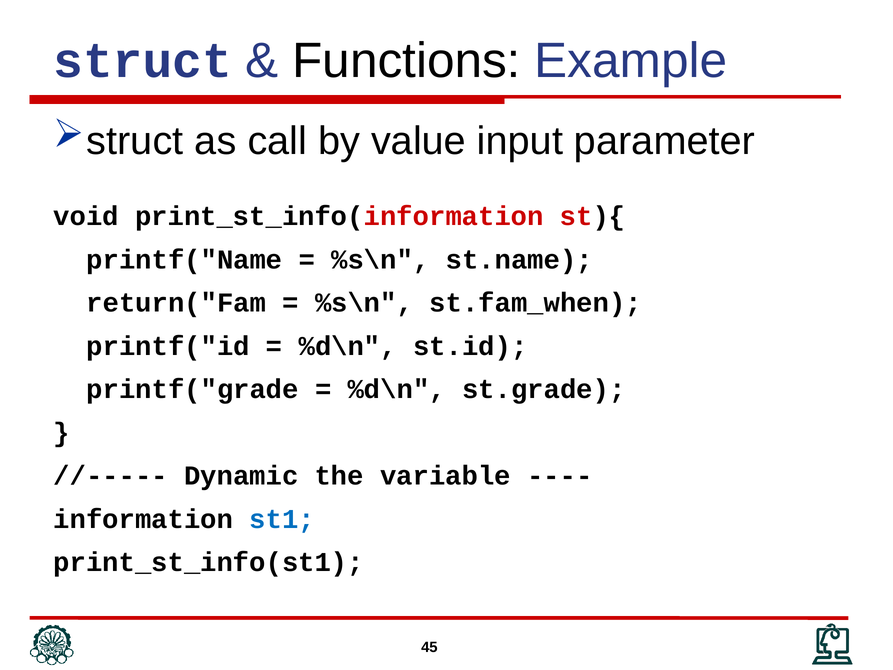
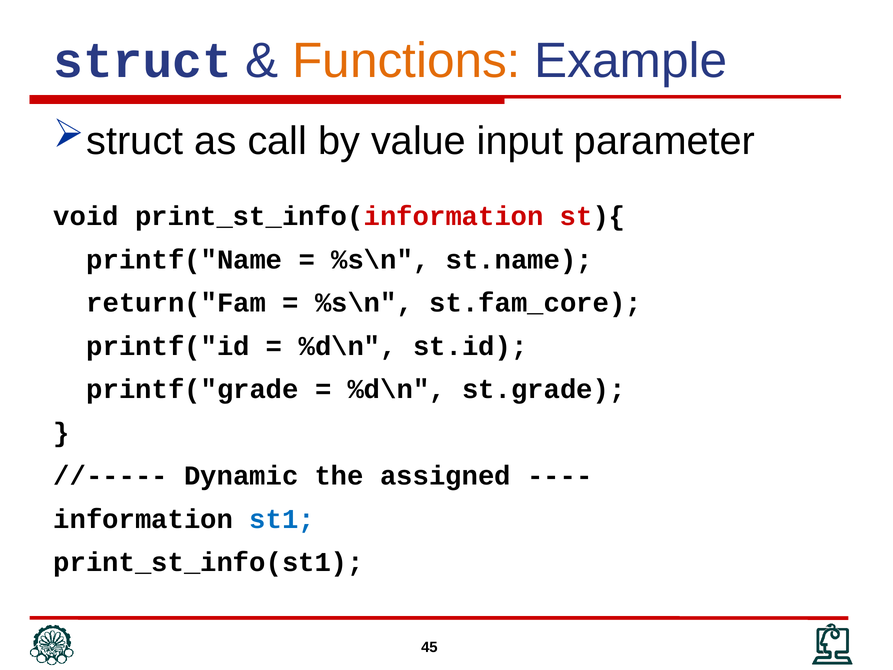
Functions colour: black -> orange (406, 61)
st.fam_when: st.fam_when -> st.fam_core (536, 303)
variable: variable -> assigned (445, 476)
